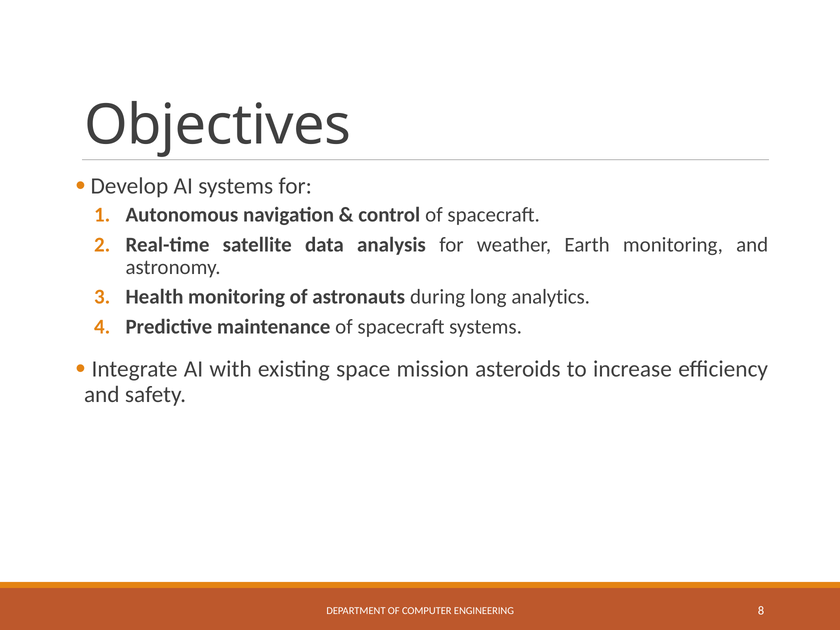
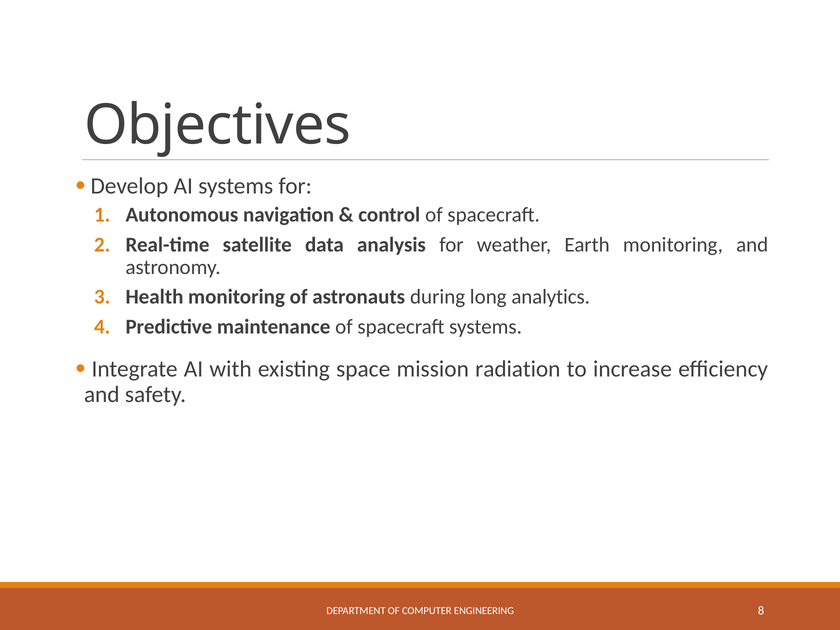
asteroids: asteroids -> radiation (518, 369)
